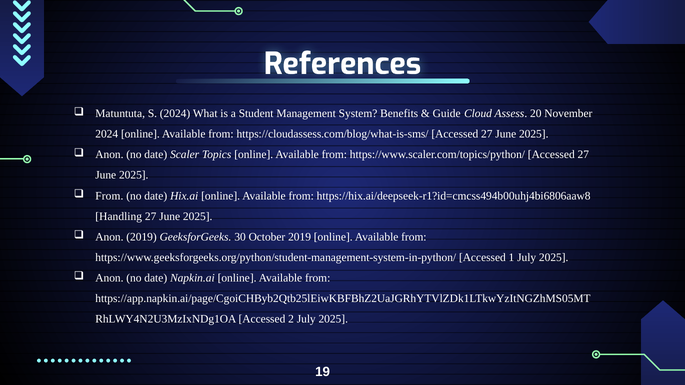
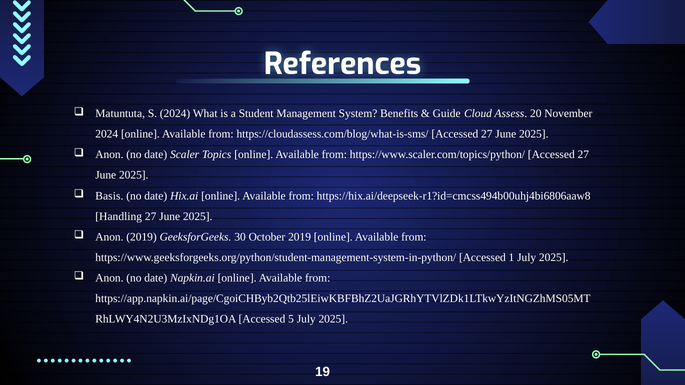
From: From -> Basis (109, 196)
2: 2 -> 5 (291, 319)
